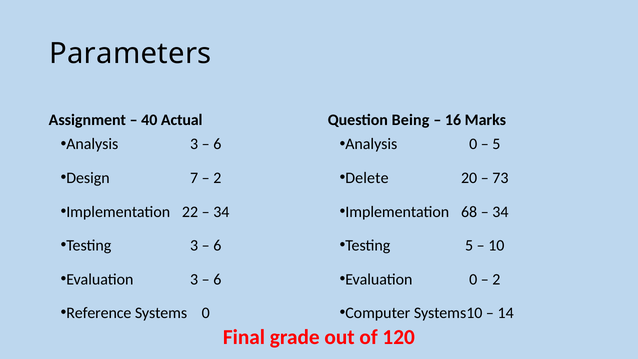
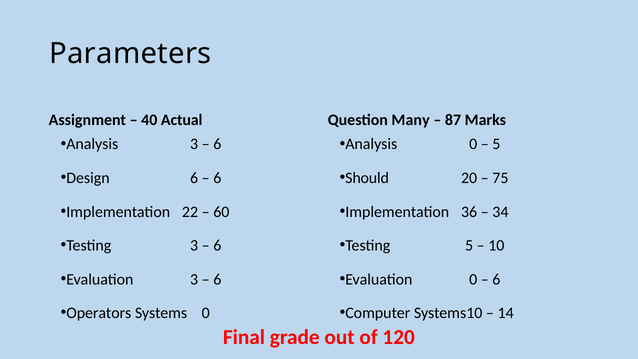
Being: Being -> Many (411, 120)
16: 16 -> 87 (453, 120)
Design 7: 7 -> 6 (194, 178)
2: 2 -> 6 (217, 178)
Delete: Delete -> Should (367, 178)
73: 73 -> 75 (500, 178)
34: 34 -> 60 (221, 212)
68: 68 -> 36 (469, 212)
2: 2 -> 6 (496, 279)
Reference: Reference -> Operators (99, 313)
